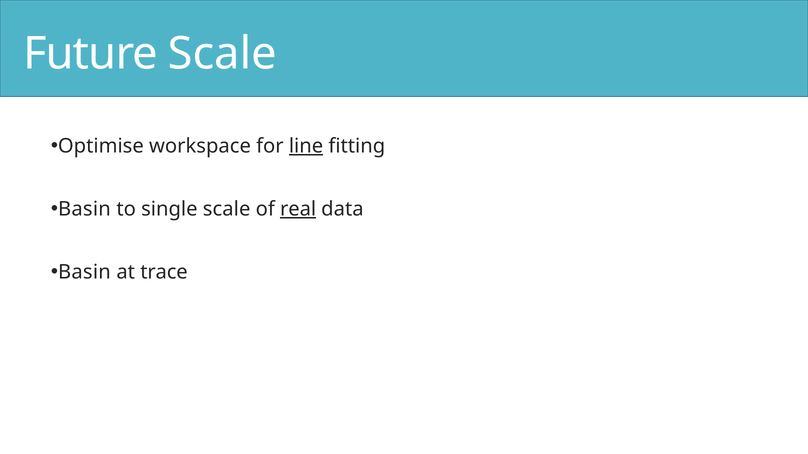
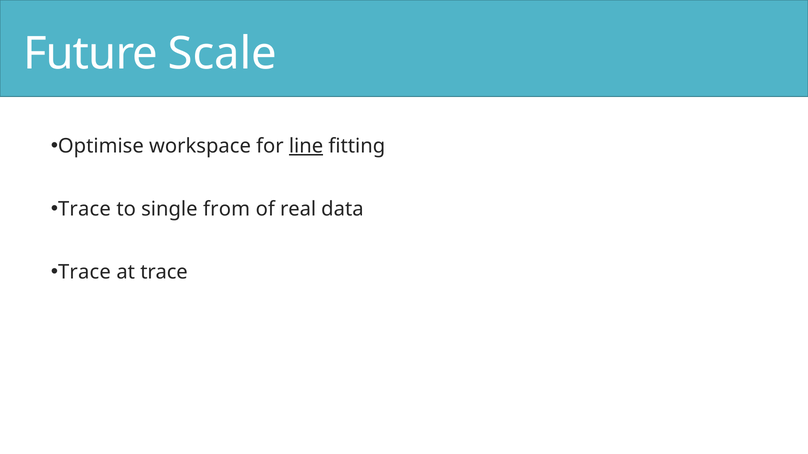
Basin: Basin -> Trace (84, 209)
single scale: scale -> from (227, 209)
real underline: present -> none (298, 209)
Basin: Basin -> Trace (84, 272)
